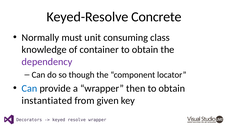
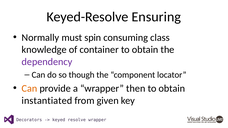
Concrete: Concrete -> Ensuring (156, 17)
unit: unit -> spin (93, 38)
Can colour: blue -> orange (29, 89)
